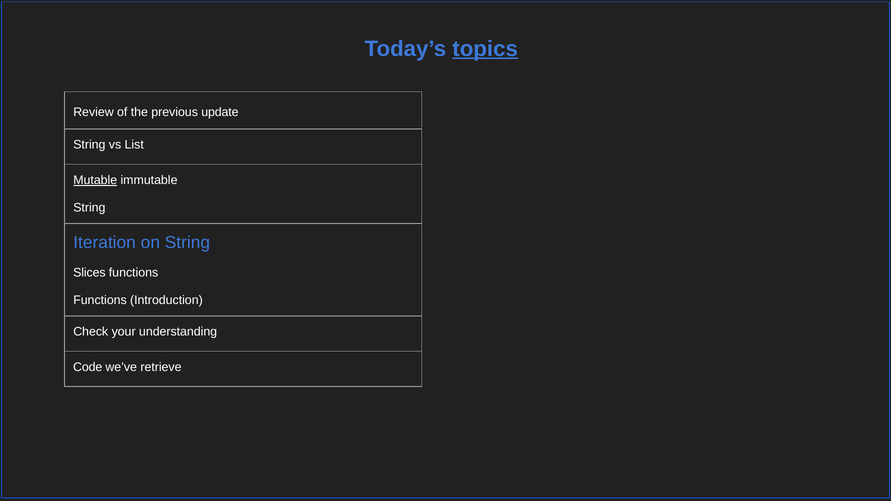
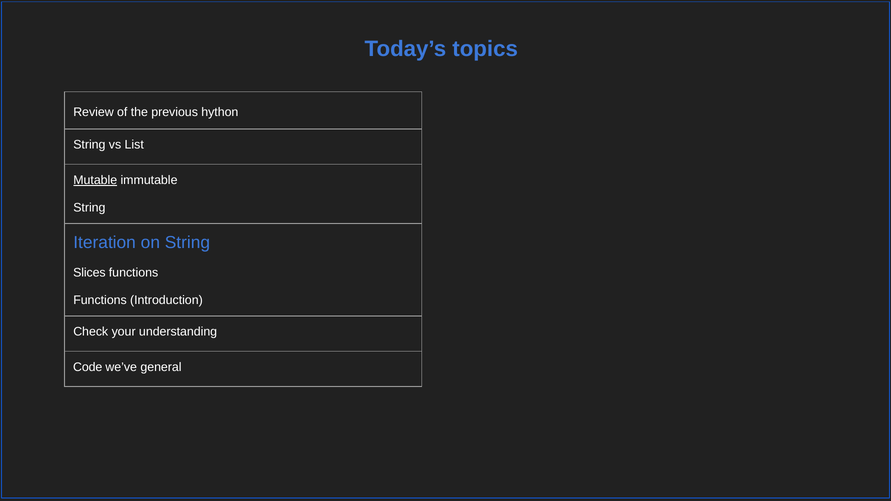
topics underline: present -> none (485, 49)
update: update -> hython (220, 112)
retrieve: retrieve -> general (161, 367)
